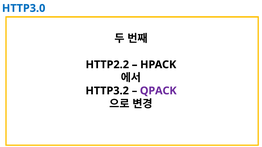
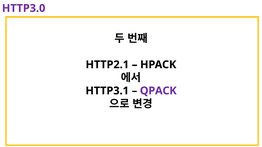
HTTP3.0 colour: blue -> purple (24, 8)
HTTP2.2: HTTP2.2 -> HTTP2.1 (107, 65)
HTTP3.2: HTTP3.2 -> HTTP3.1 (107, 91)
